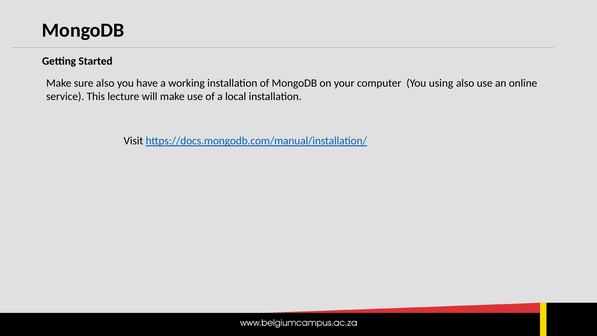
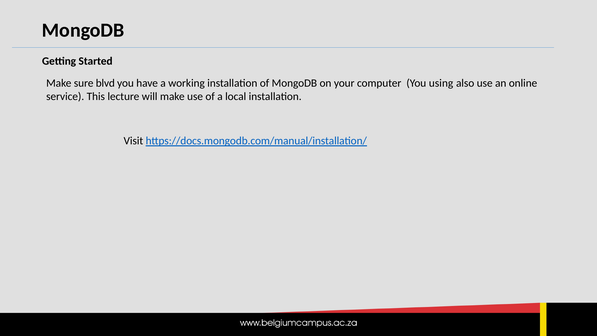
sure also: also -> blvd (105, 83)
